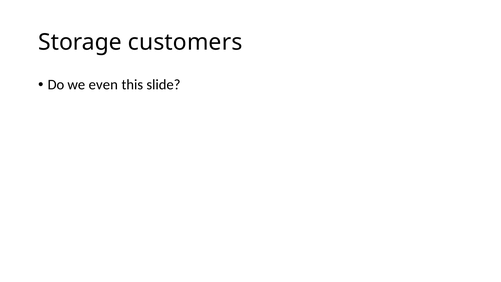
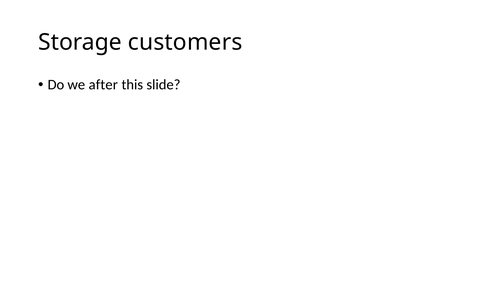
even: even -> after (103, 85)
